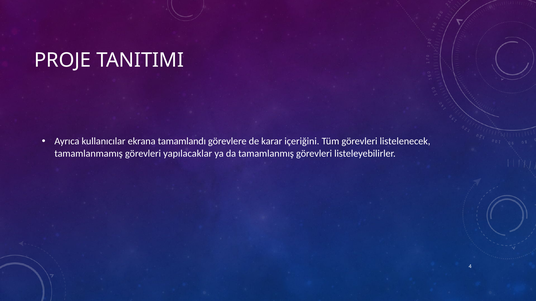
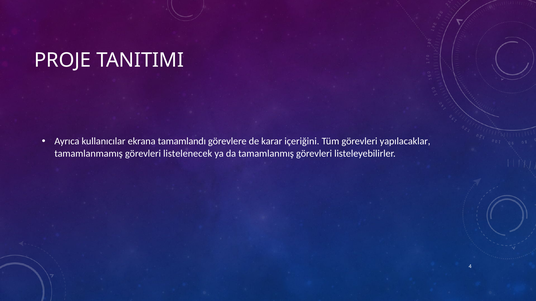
listelenecek: listelenecek -> yapılacaklar (405, 142)
yapılacaklar: yapılacaklar -> listelenecek (188, 154)
